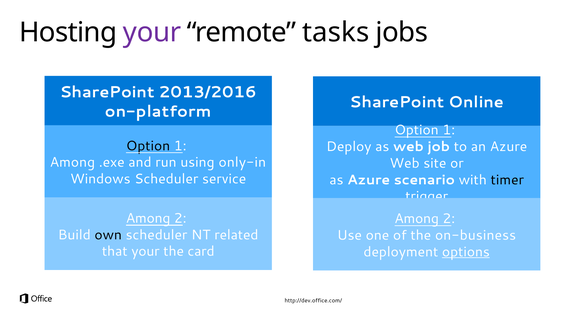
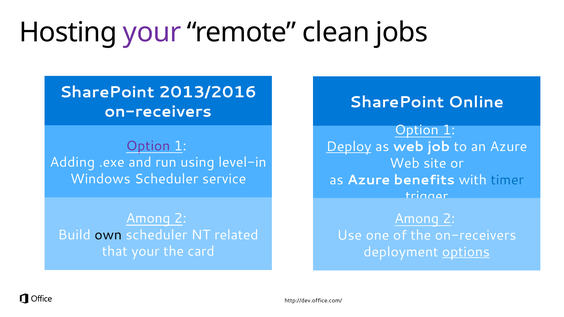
tasks: tasks -> clean (336, 32)
on-platform: on-platform -> on-receivers (158, 112)
Option colour: black -> purple (148, 146)
Deploy underline: none -> present (349, 147)
Among: Among -> Adding (72, 162)
only-in: only-in -> level-in (242, 162)
scenario: scenario -> benefits (424, 180)
timer colour: black -> blue (507, 180)
the on-business: on-business -> on-receivers (476, 235)
